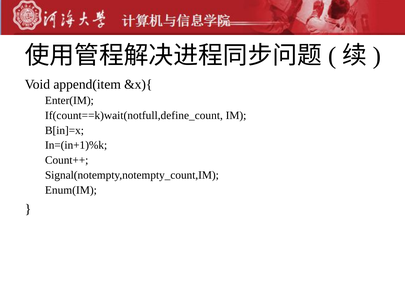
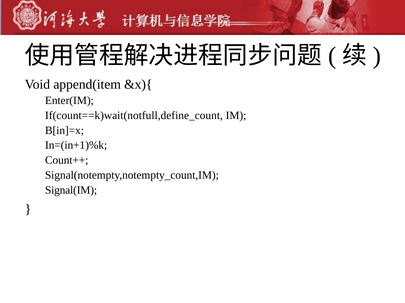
Enum(IM: Enum(IM -> Signal(IM (71, 190)
